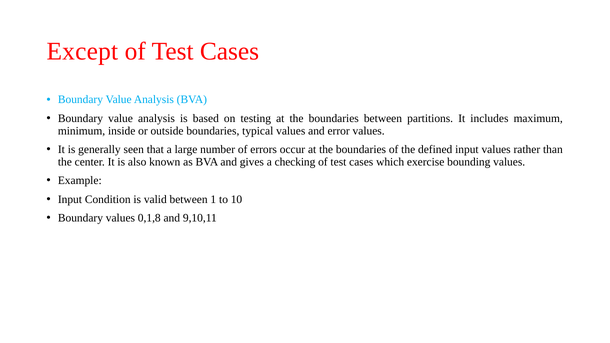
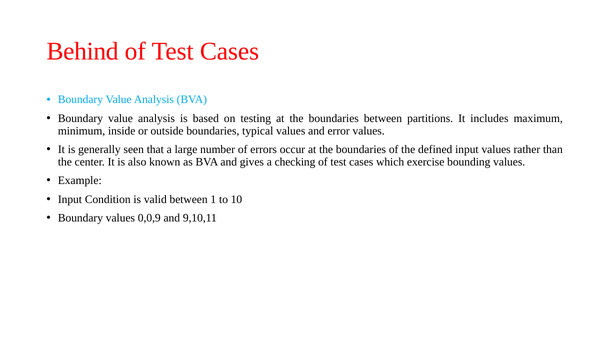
Except: Except -> Behind (83, 51)
0,1,8: 0,1,8 -> 0,0,9 (149, 218)
